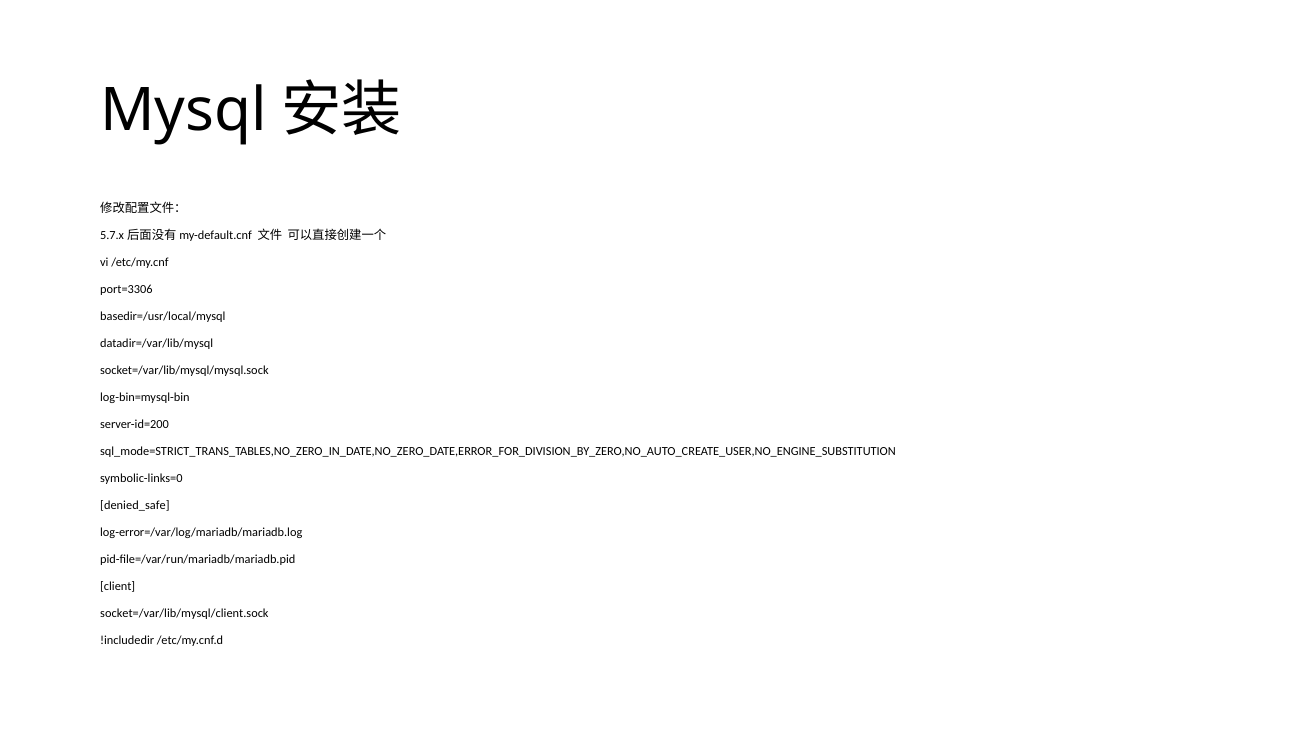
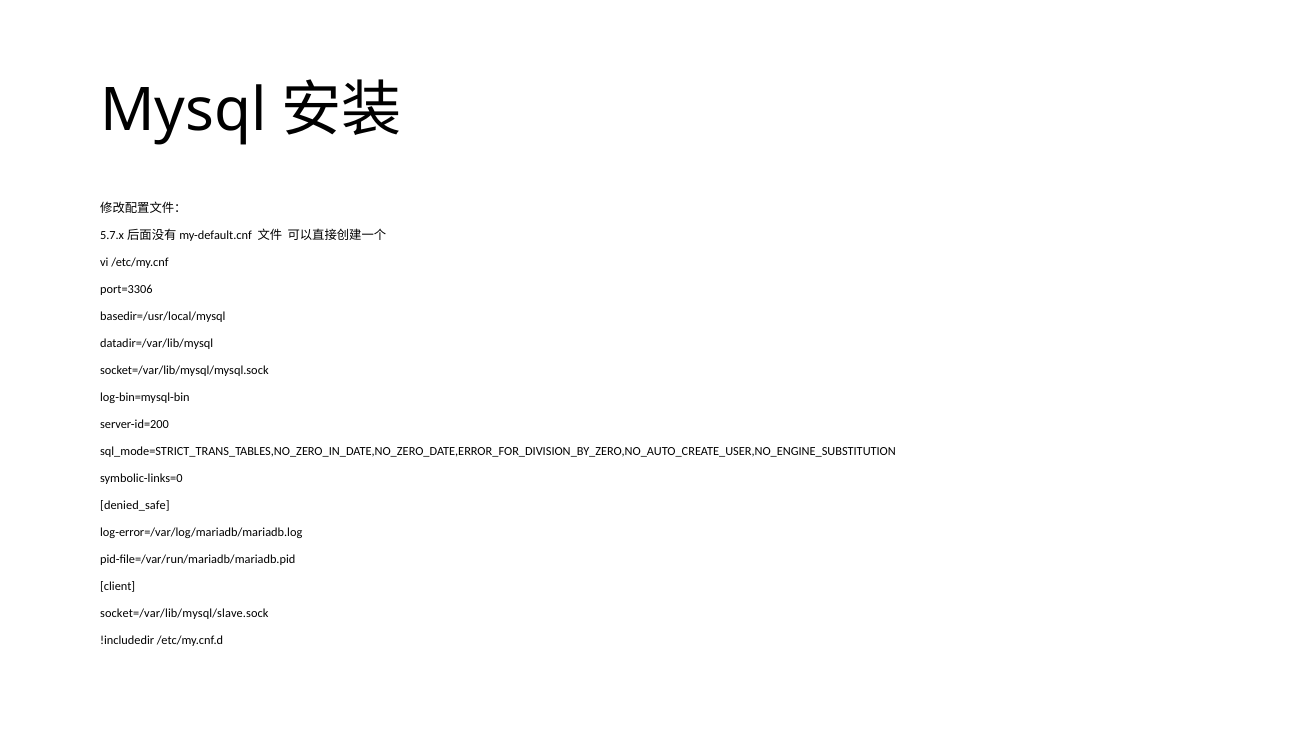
socket=/var/lib/mysql/client.sock: socket=/var/lib/mysql/client.sock -> socket=/var/lib/mysql/slave.sock (184, 614)
